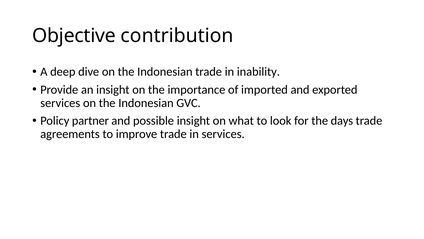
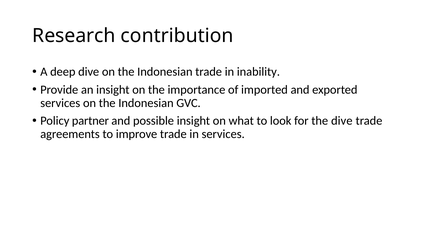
Objective: Objective -> Research (74, 36)
the days: days -> dive (342, 121)
